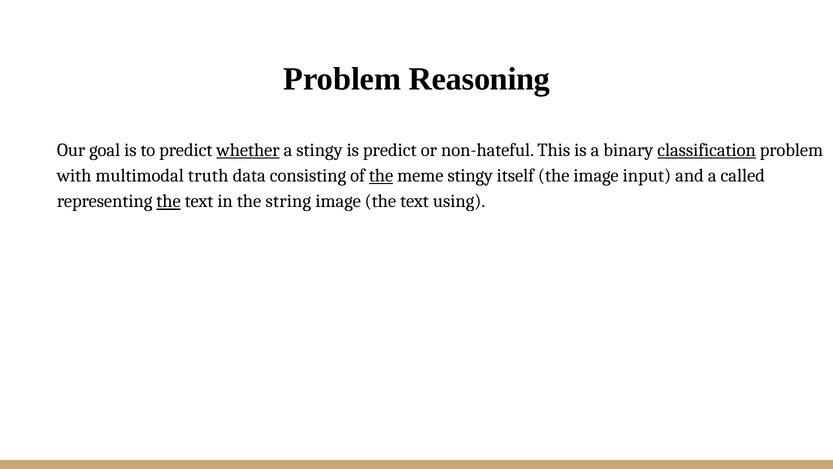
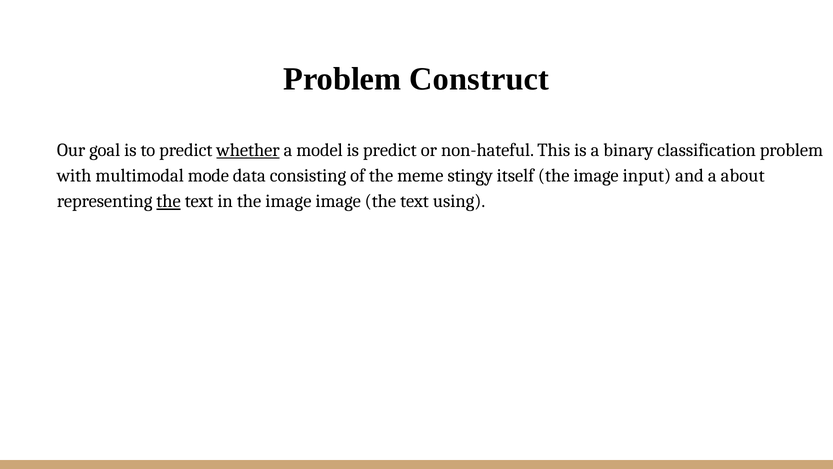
Reasoning: Reasoning -> Construct (479, 79)
a stingy: stingy -> model (319, 150)
classification underline: present -> none (707, 150)
truth: truth -> mode (208, 176)
the underline: present -> none (381, 176)
called: called -> about (743, 176)
in the string: string -> image (288, 201)
